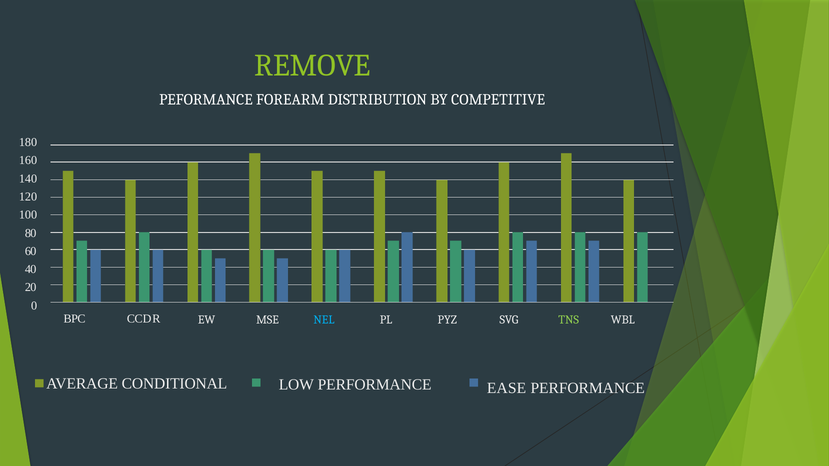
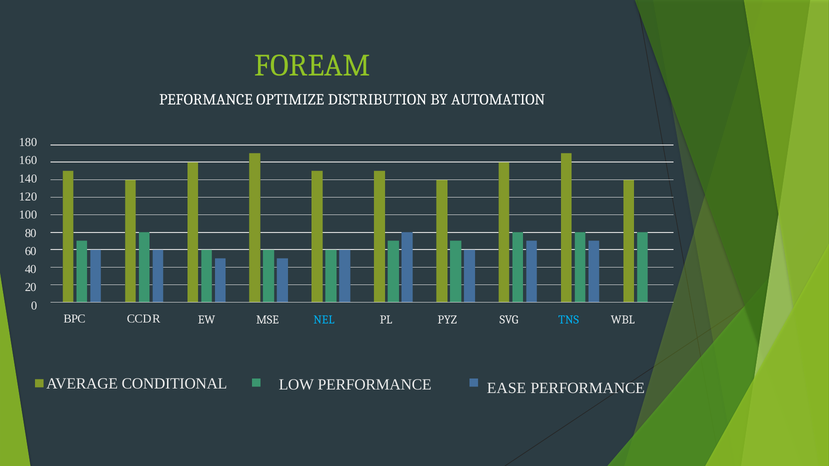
REMOVE: REMOVE -> FOREAM (312, 65)
FOREARM: FOREARM -> OPTIMIZE (290, 100)
COMPETITIVE: COMPETITIVE -> AUTOMATION (498, 100)
TNS colour: light green -> light blue (569, 320)
